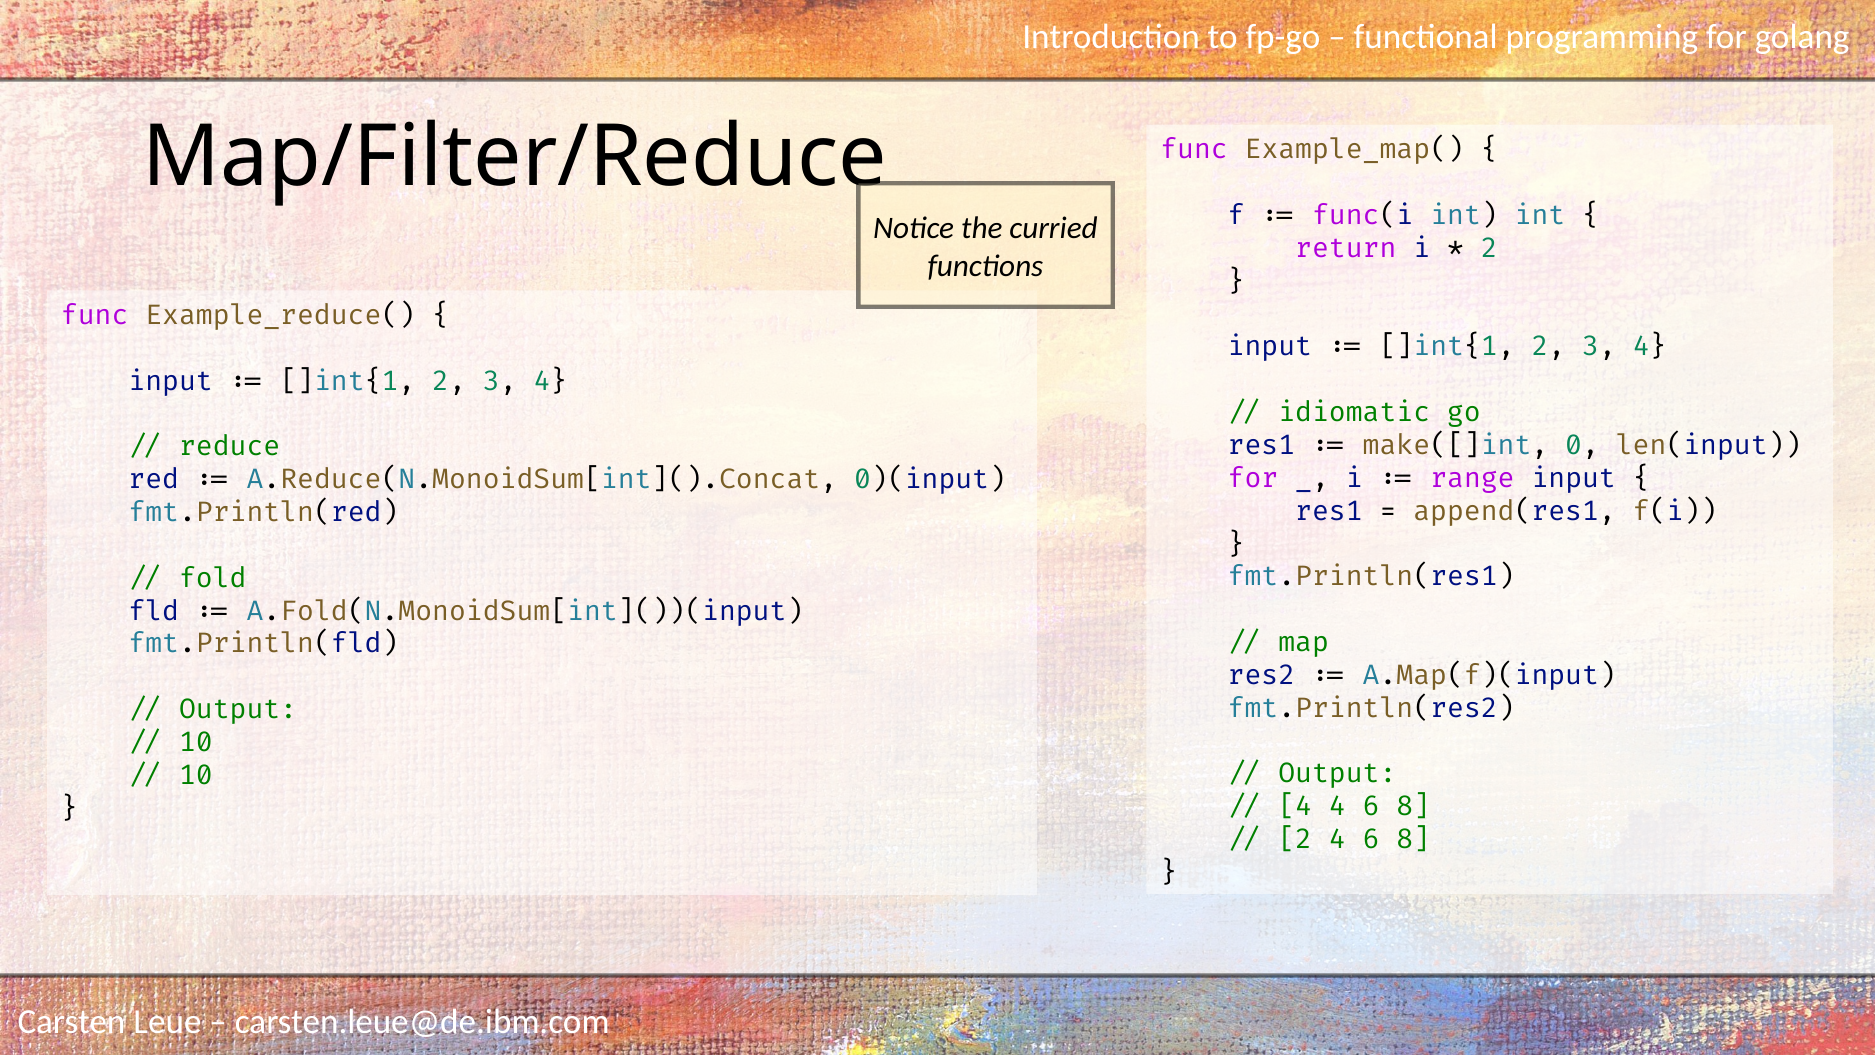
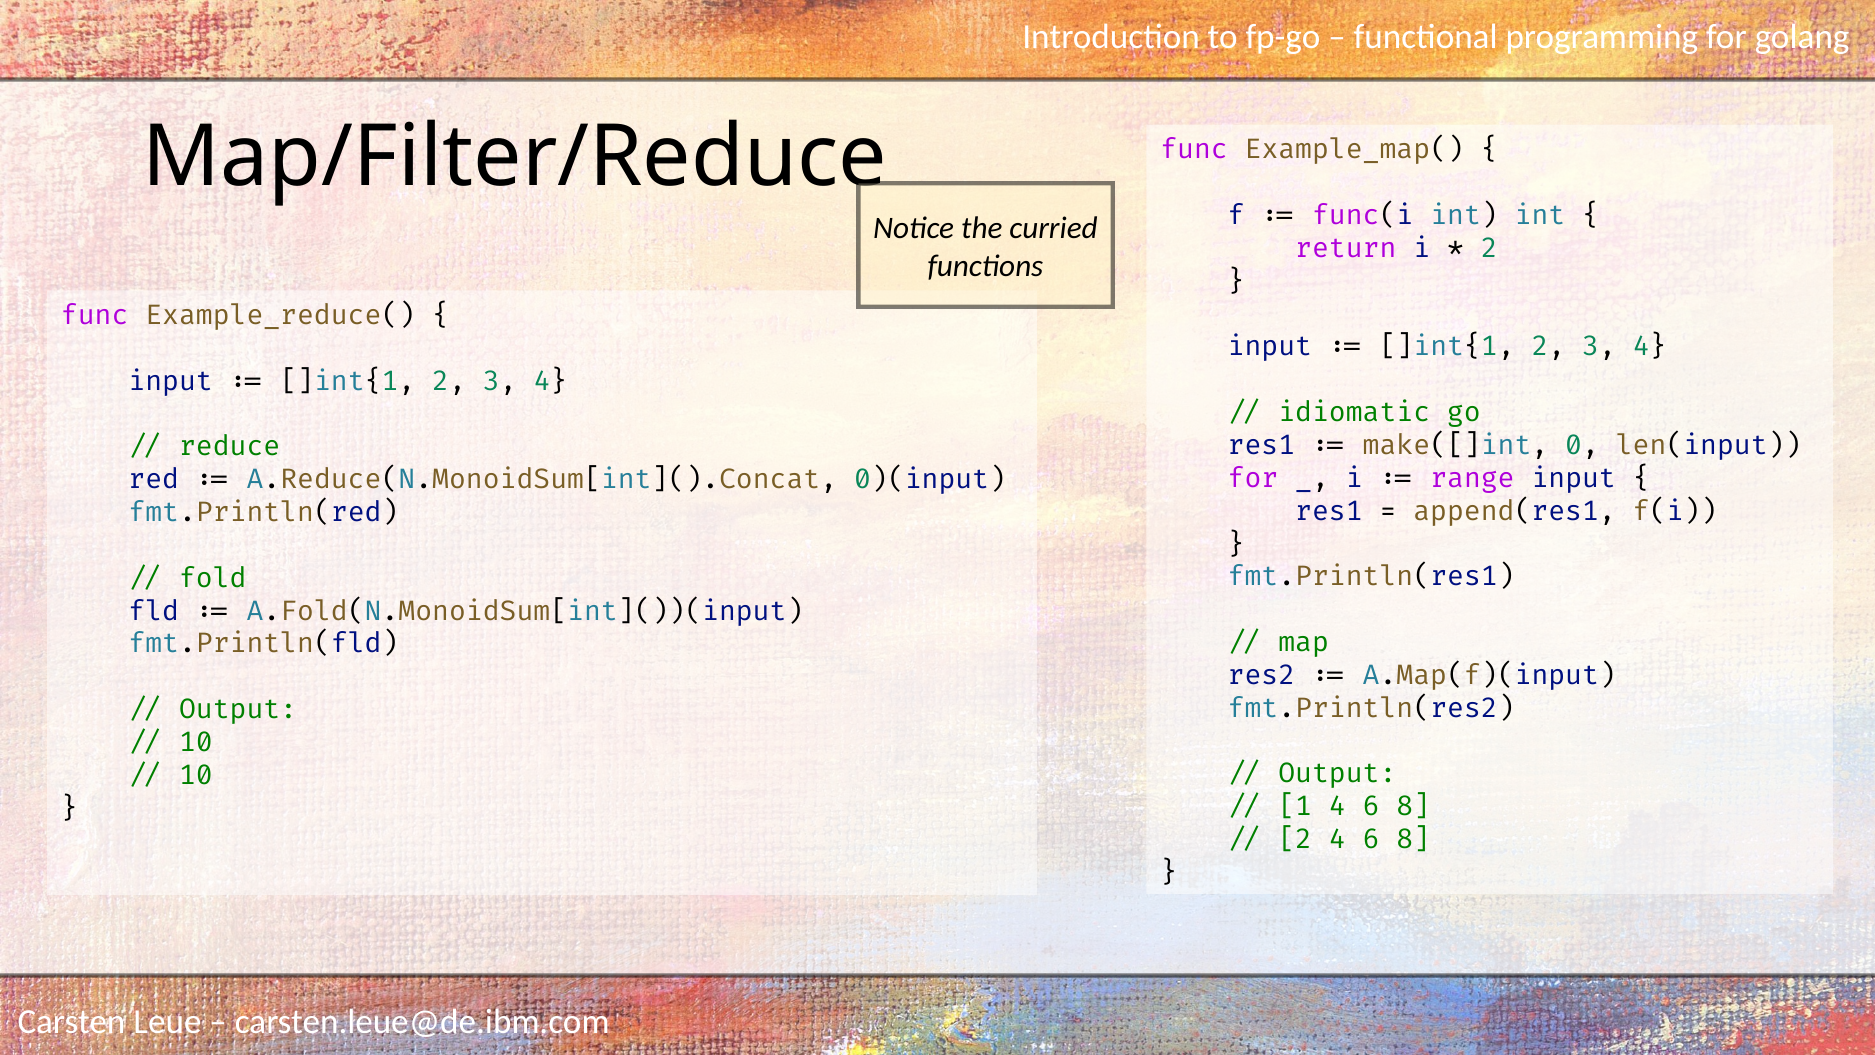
4: 4 -> 1 (1295, 806)
